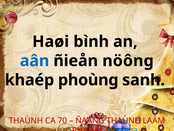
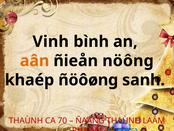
Haøi: Haøi -> Vinh (51, 41)
aân colour: blue -> orange (35, 61)
phoùng: phoùng -> ñöôøng (88, 80)
